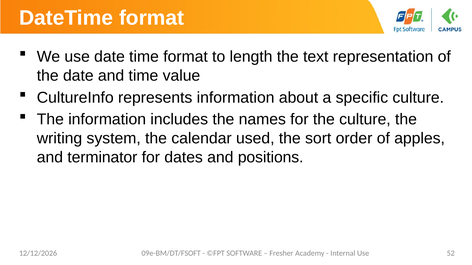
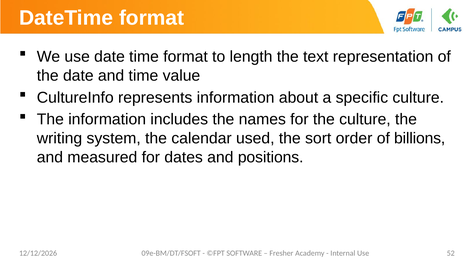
apples: apples -> billions (420, 139)
terminator: terminator -> measured (102, 157)
